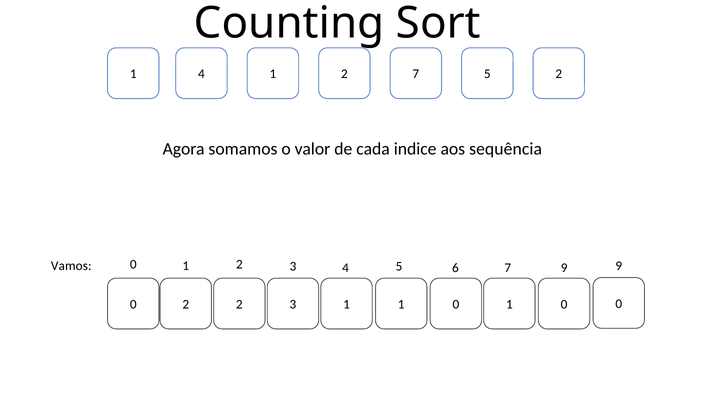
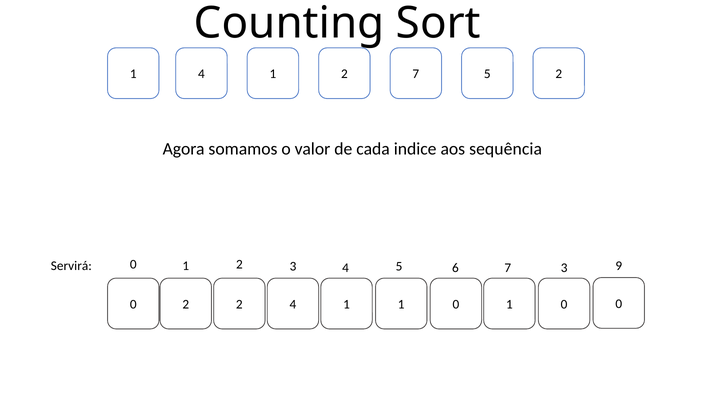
Vamos: Vamos -> Servirá (71, 266)
7 9: 9 -> 3 (564, 267)
2 2 3: 3 -> 4 (293, 304)
